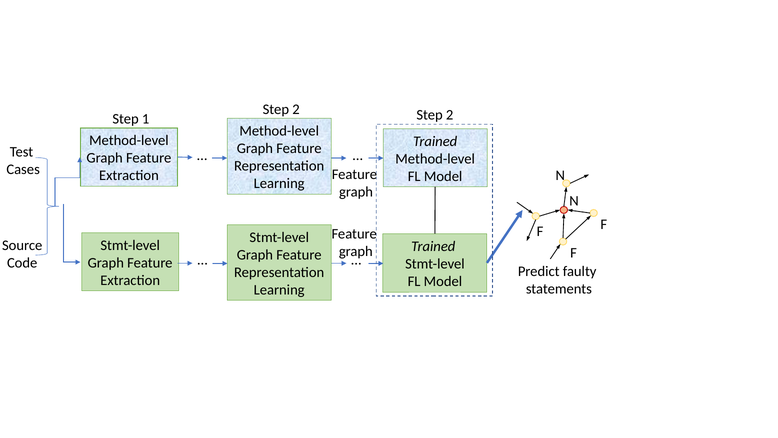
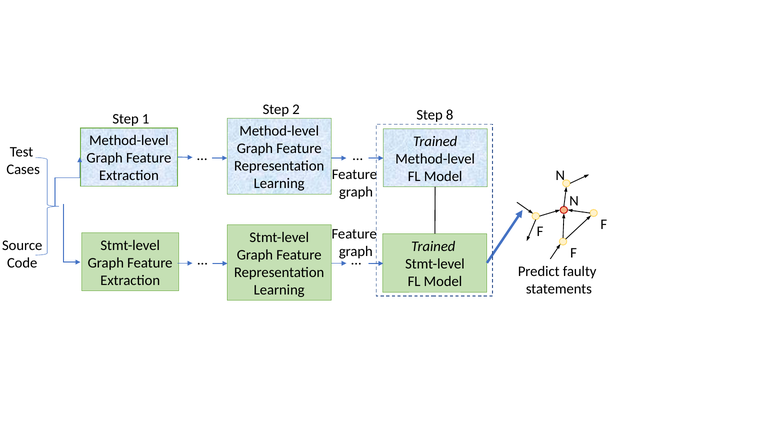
2 Step 2: 2 -> 8 (450, 115)
